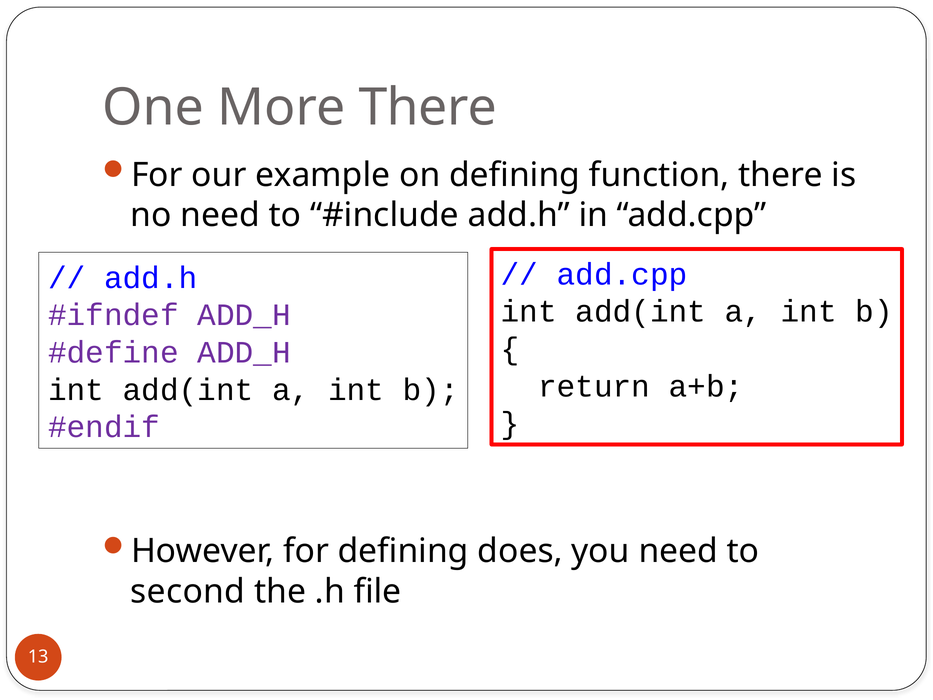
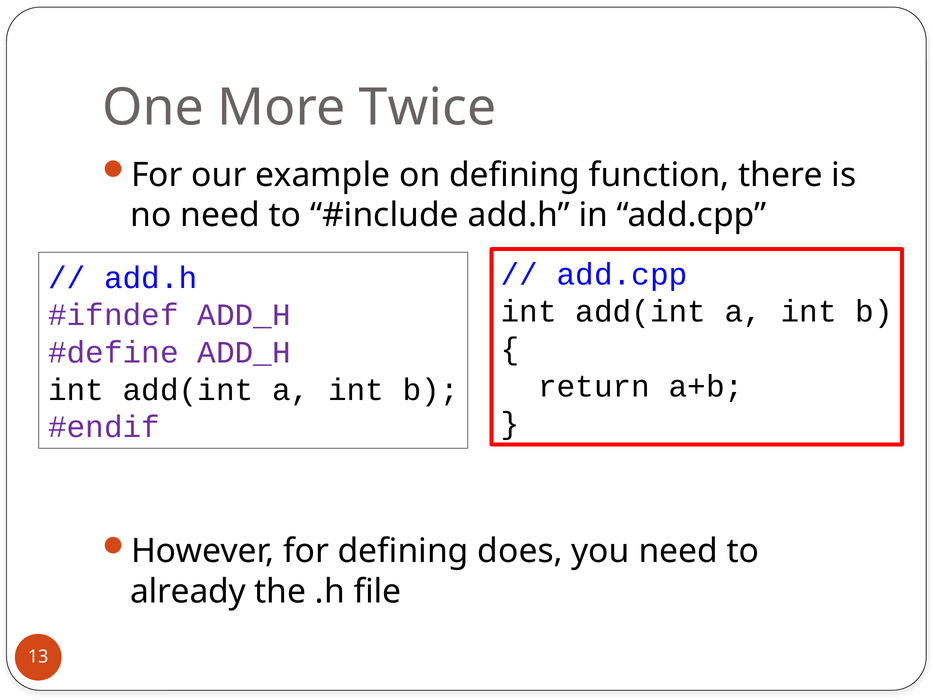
More There: There -> Twice (428, 108)
second: second -> already (188, 591)
